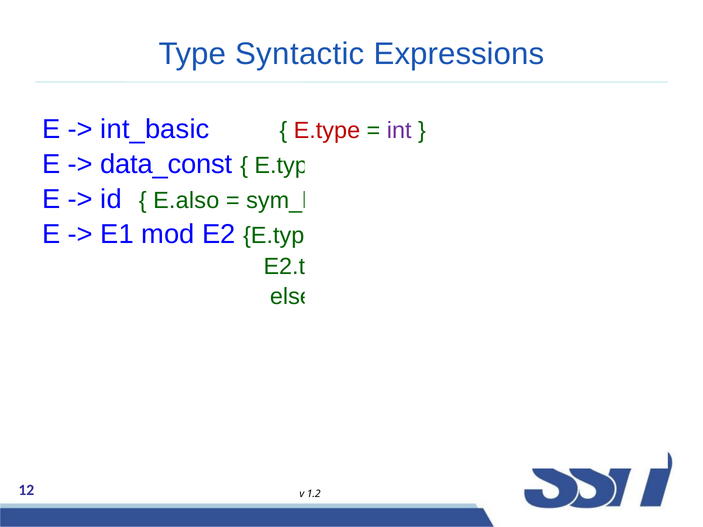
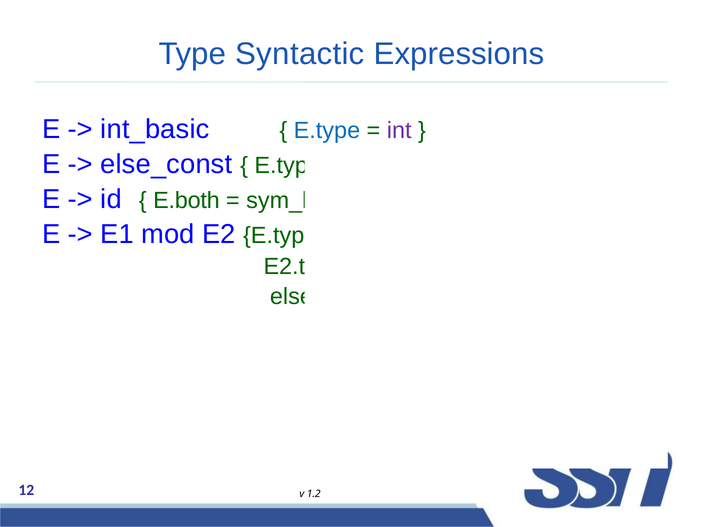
E.type colour: red -> blue (327, 131)
data_const: data_const -> else_const (166, 164)
E.also: E.also -> E.both (186, 201)
